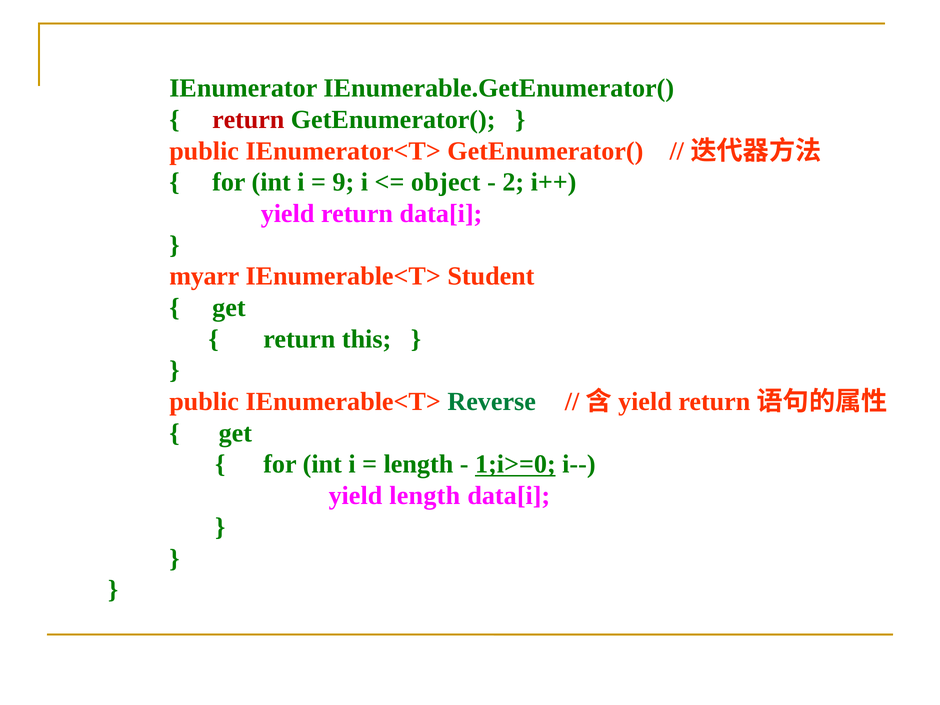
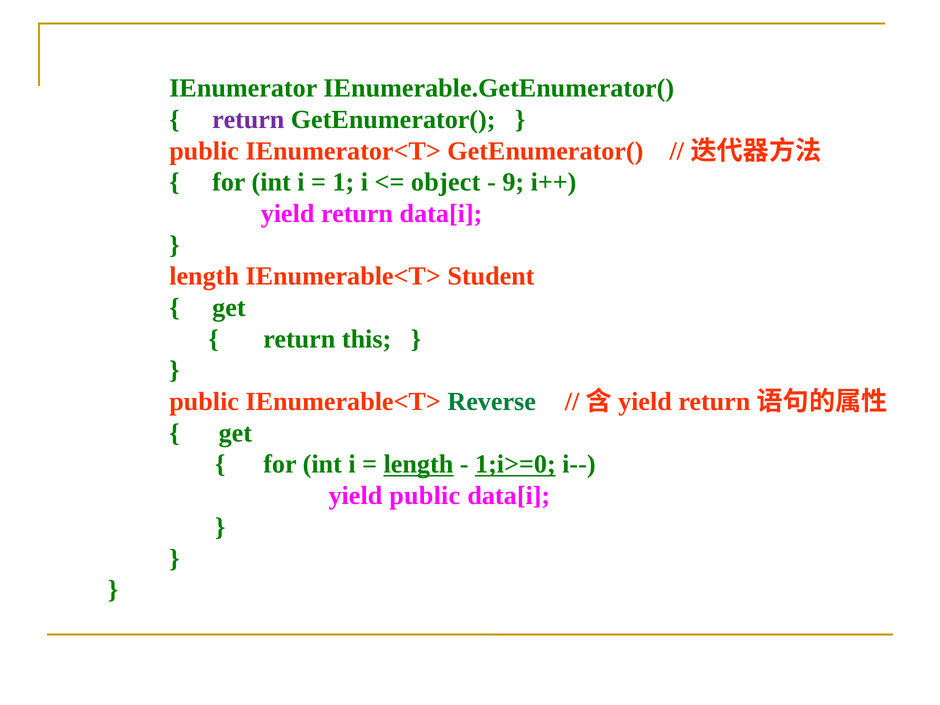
return colour: red -> purple (248, 120)
9: 9 -> 1 (343, 182)
2: 2 -> 9 (513, 182)
myarr: myarr -> length (204, 276)
length underline: none -> present (418, 464)
yield length: length -> public (425, 496)
